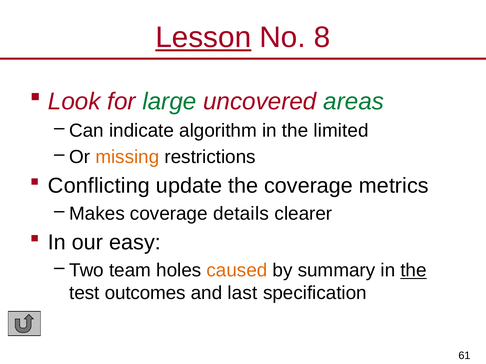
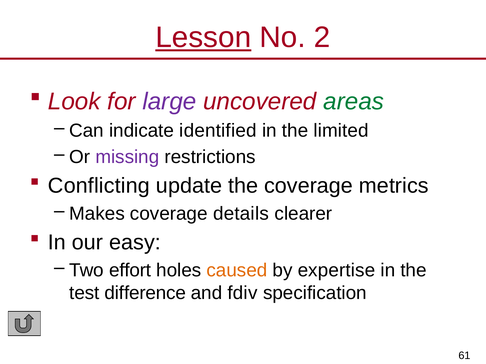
8: 8 -> 2 (322, 38)
large colour: green -> purple (169, 101)
algorithm: algorithm -> identified (218, 131)
missing colour: orange -> purple (127, 157)
team: team -> effort (130, 271)
summary: summary -> expertise (336, 271)
the underline: present -> none (413, 271)
outcomes: outcomes -> difference (145, 293)
last: last -> fdiv (243, 293)
